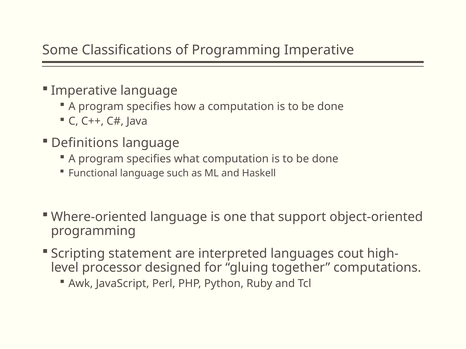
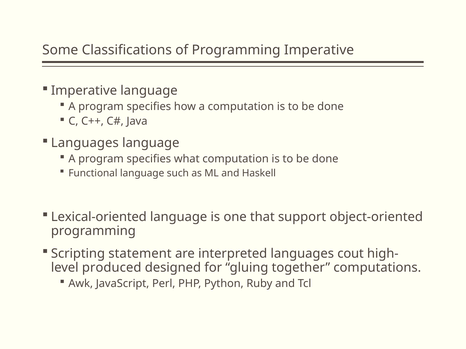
Definitions: Definitions -> Languages (85, 143)
Where-oriented: Where-oriented -> Lexical-oriented (99, 217)
processor: processor -> produced (112, 268)
